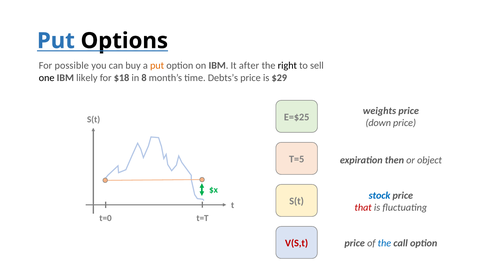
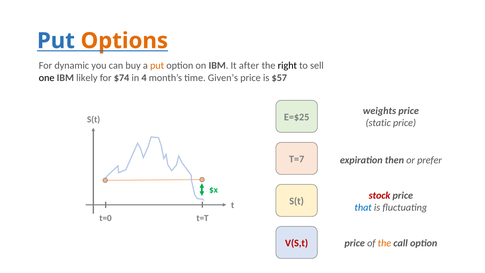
Options colour: black -> orange (124, 41)
possible: possible -> dynamic (72, 66)
$18: $18 -> $74 (122, 78)
8: 8 -> 4 (144, 78)
Debts’s: Debts’s -> Given’s (223, 78)
$29: $29 -> $57 (279, 78)
down: down -> static (378, 123)
T=5: T=5 -> T=7 (297, 159)
object: object -> prefer (430, 160)
stock colour: blue -> red (380, 195)
that colour: red -> blue (363, 207)
the colour: blue -> orange (384, 243)
